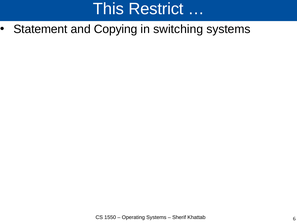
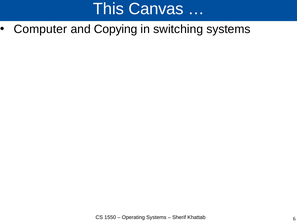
Restrict: Restrict -> Canvas (156, 9)
Statement: Statement -> Computer (40, 29)
